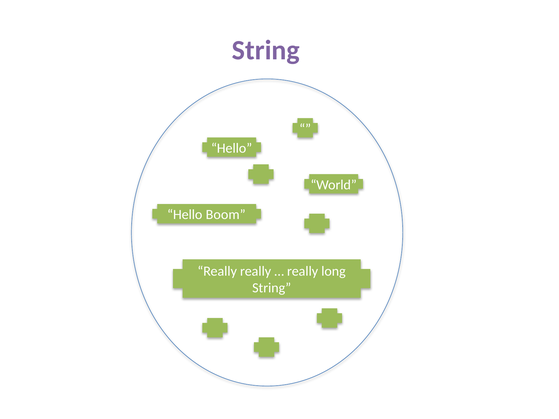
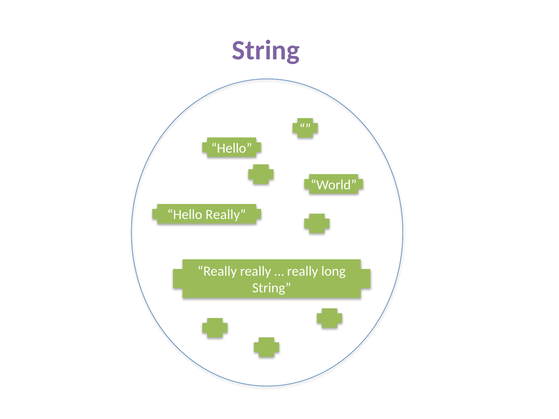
Hello Boom: Boom -> Really (226, 215)
